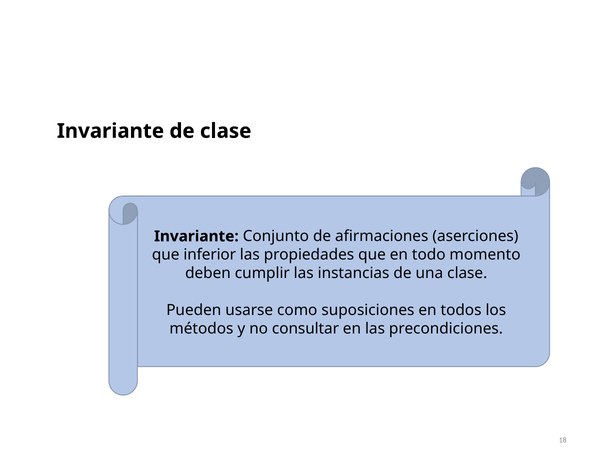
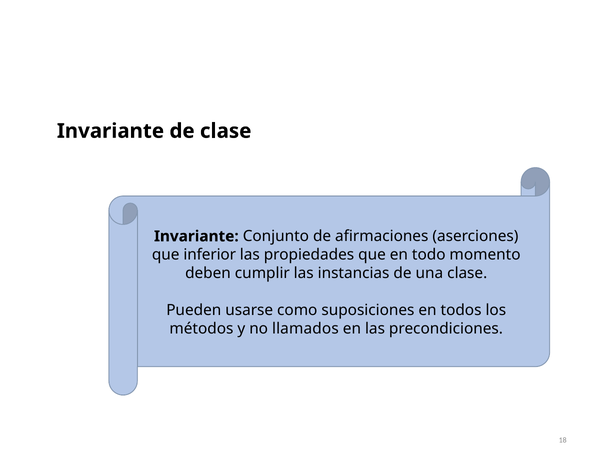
consultar: consultar -> llamados (305, 329)
